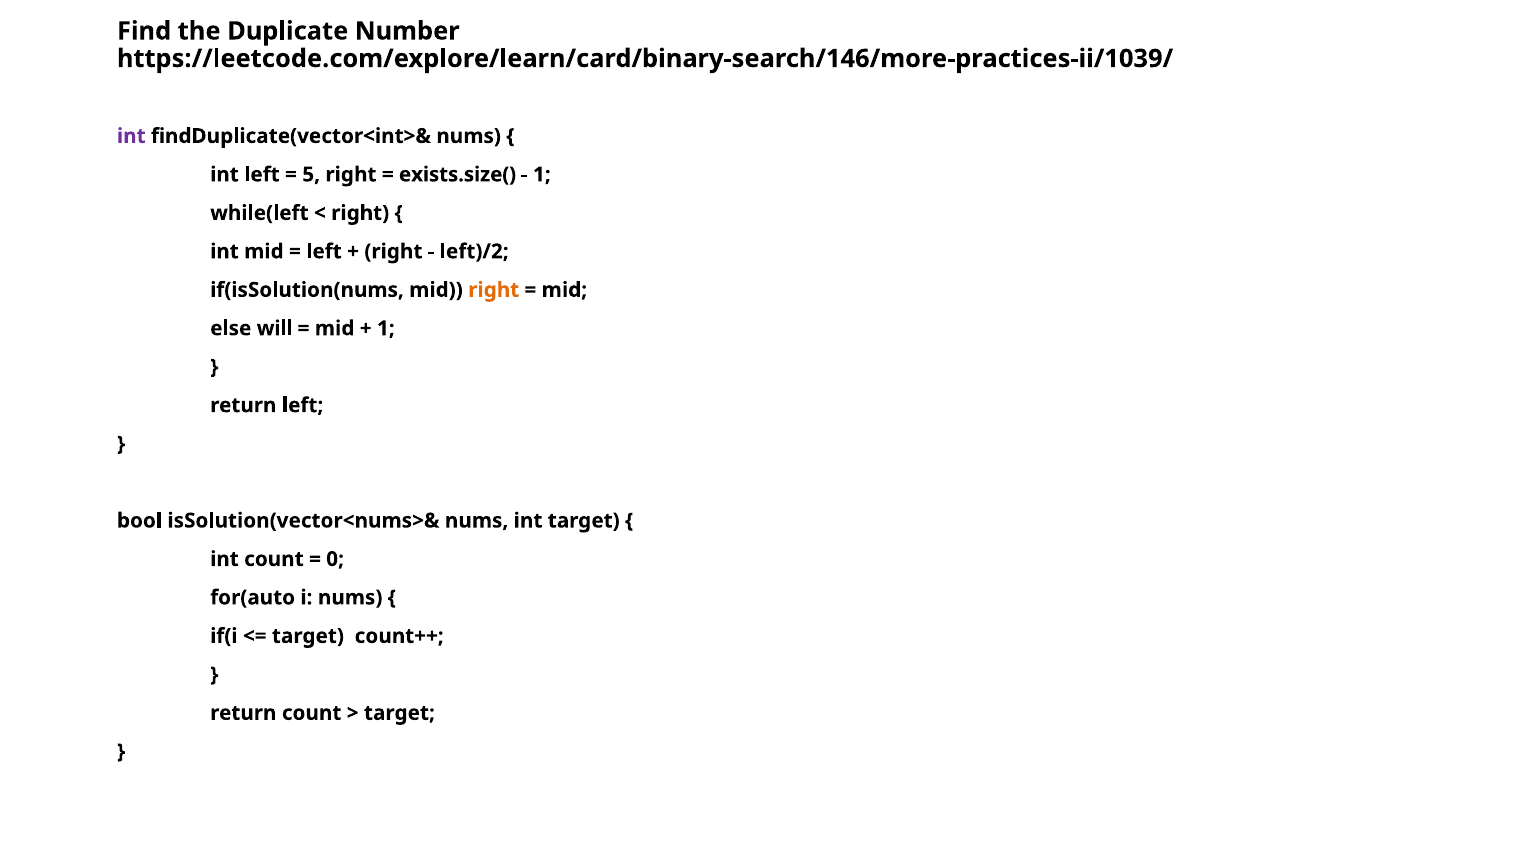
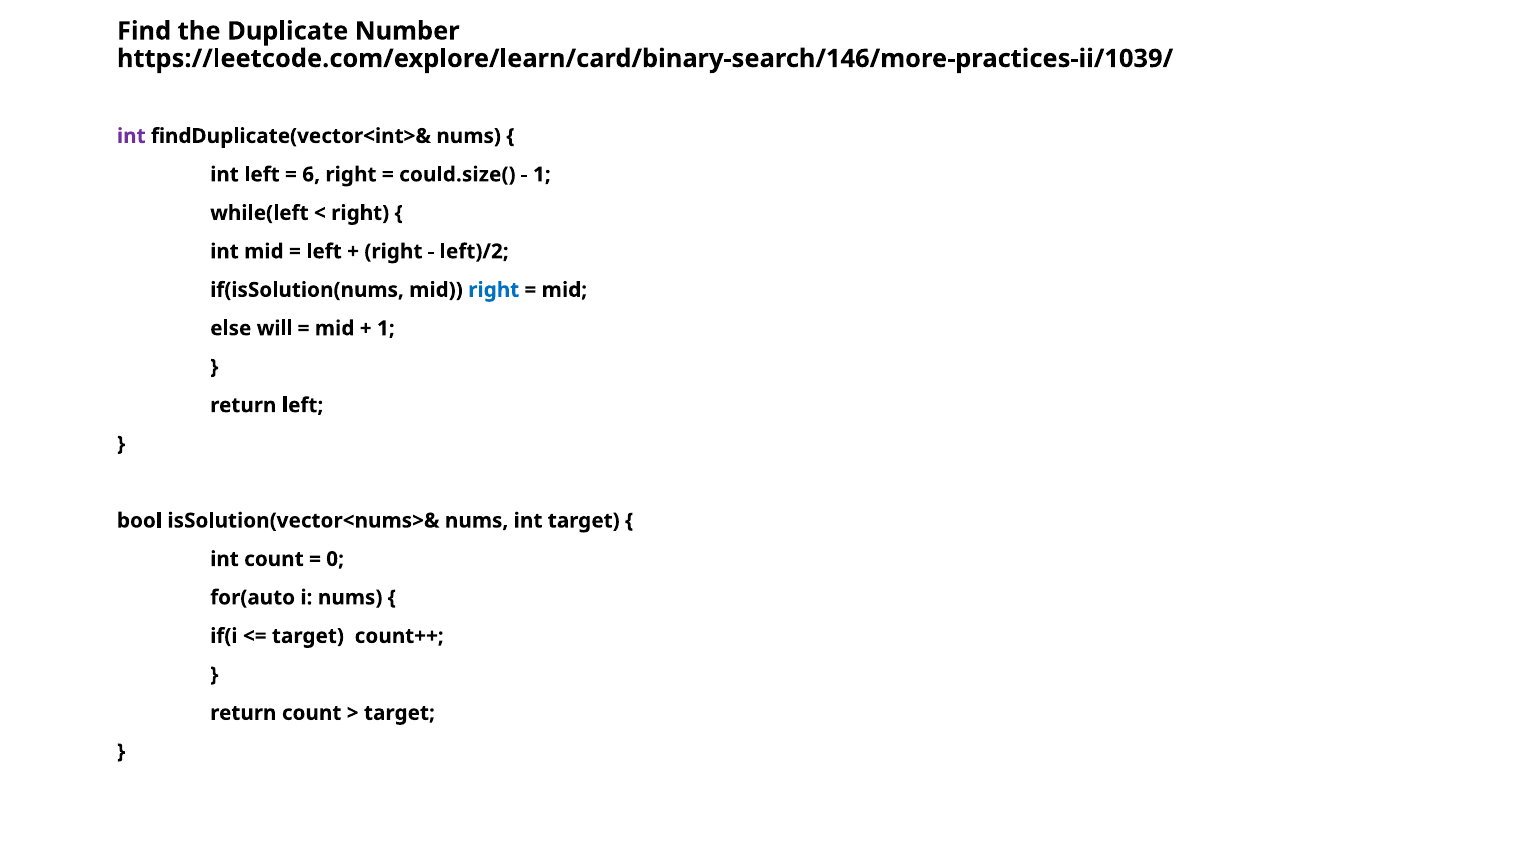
5: 5 -> 6 (311, 175)
exists.size(: exists.size( -> could.size( (457, 175)
right colour: orange -> blue (494, 290)
